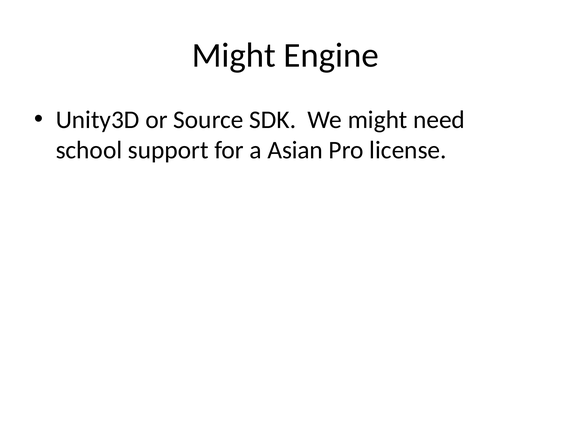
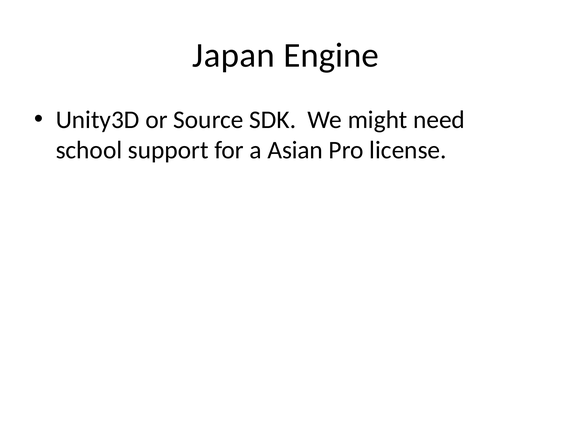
Might: Might -> Japan (234, 55)
